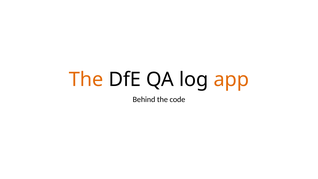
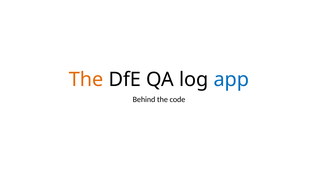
app colour: orange -> blue (231, 79)
